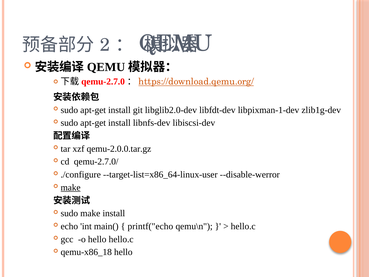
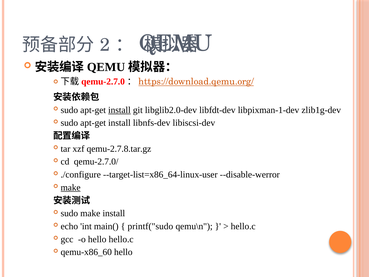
install underline: none -> present (119, 110)
qemu-2.0.0.tar.gz: qemu-2.0.0.tar.gz -> qemu-2.7.8.tar.gz (119, 149)
printf("echo: printf("echo -> printf("sudo (150, 226)
qemu-x86_18: qemu-x86_18 -> qemu-x86_60 (86, 252)
